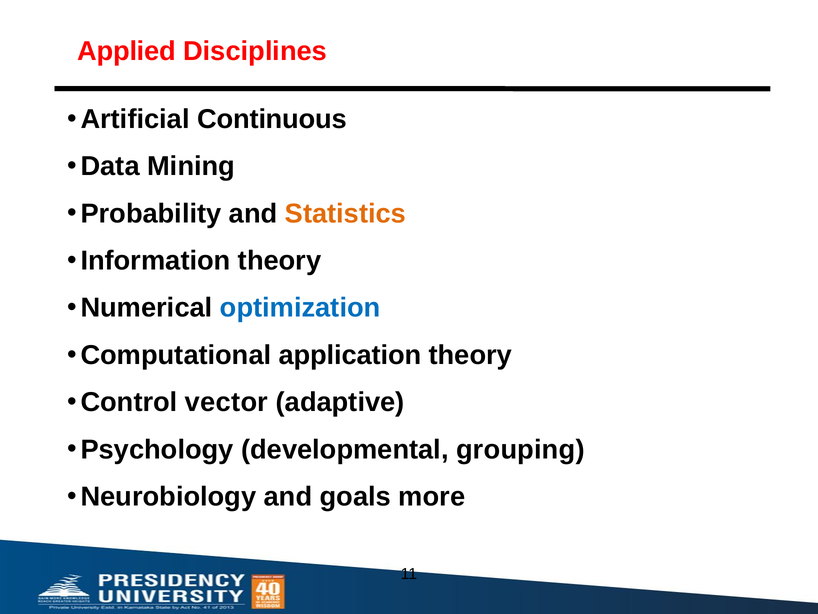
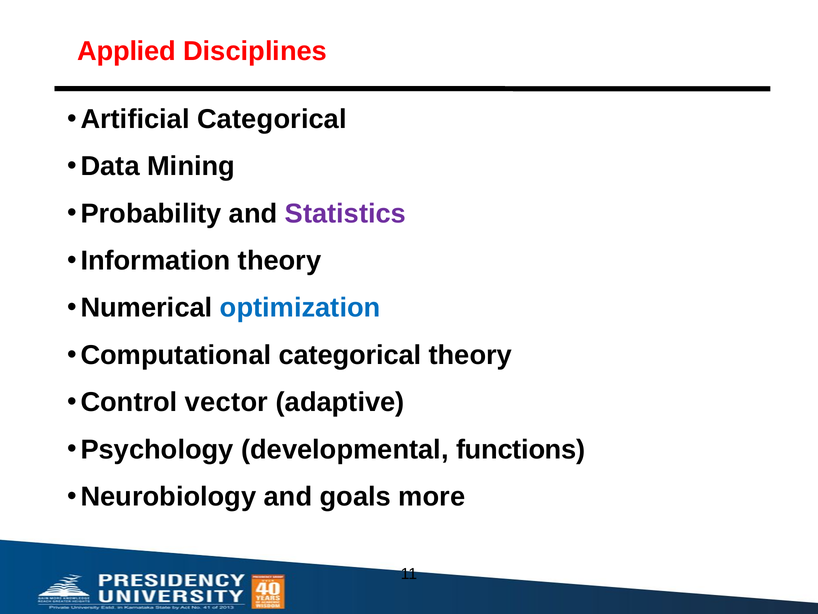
Artificial Continuous: Continuous -> Categorical (272, 119)
Statistics colour: orange -> purple (346, 213)
Computational application: application -> categorical (350, 355)
grouping: grouping -> functions (521, 449)
